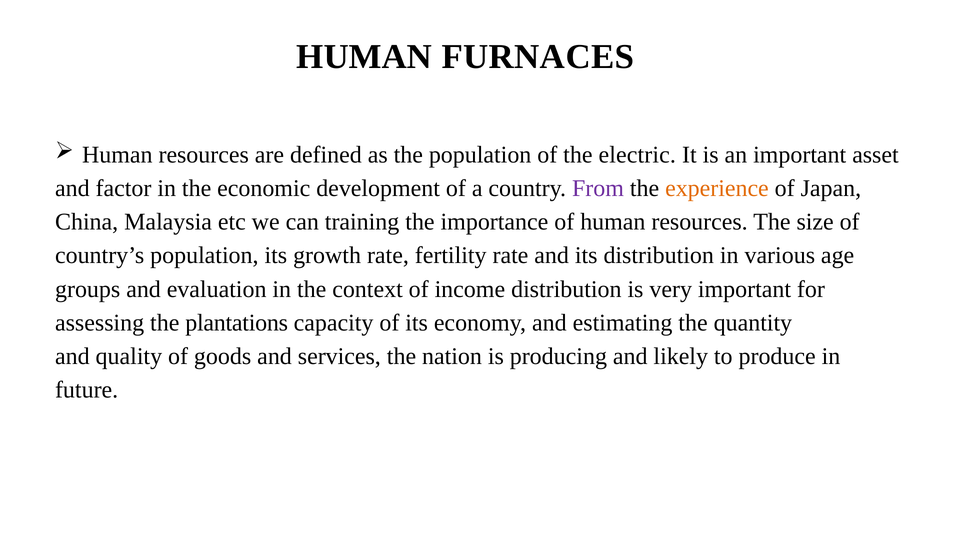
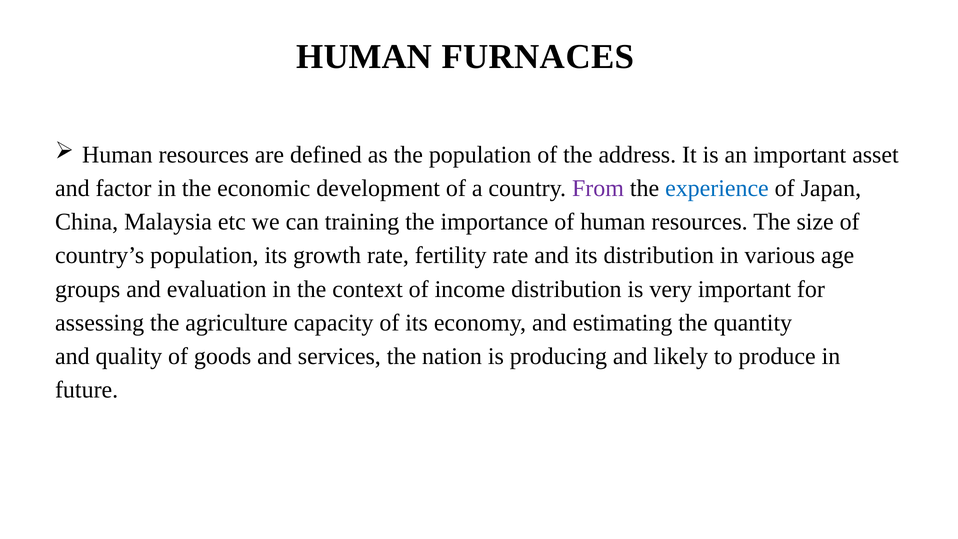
electric: electric -> address (637, 155)
experience colour: orange -> blue (717, 189)
plantations: plantations -> agriculture (237, 323)
